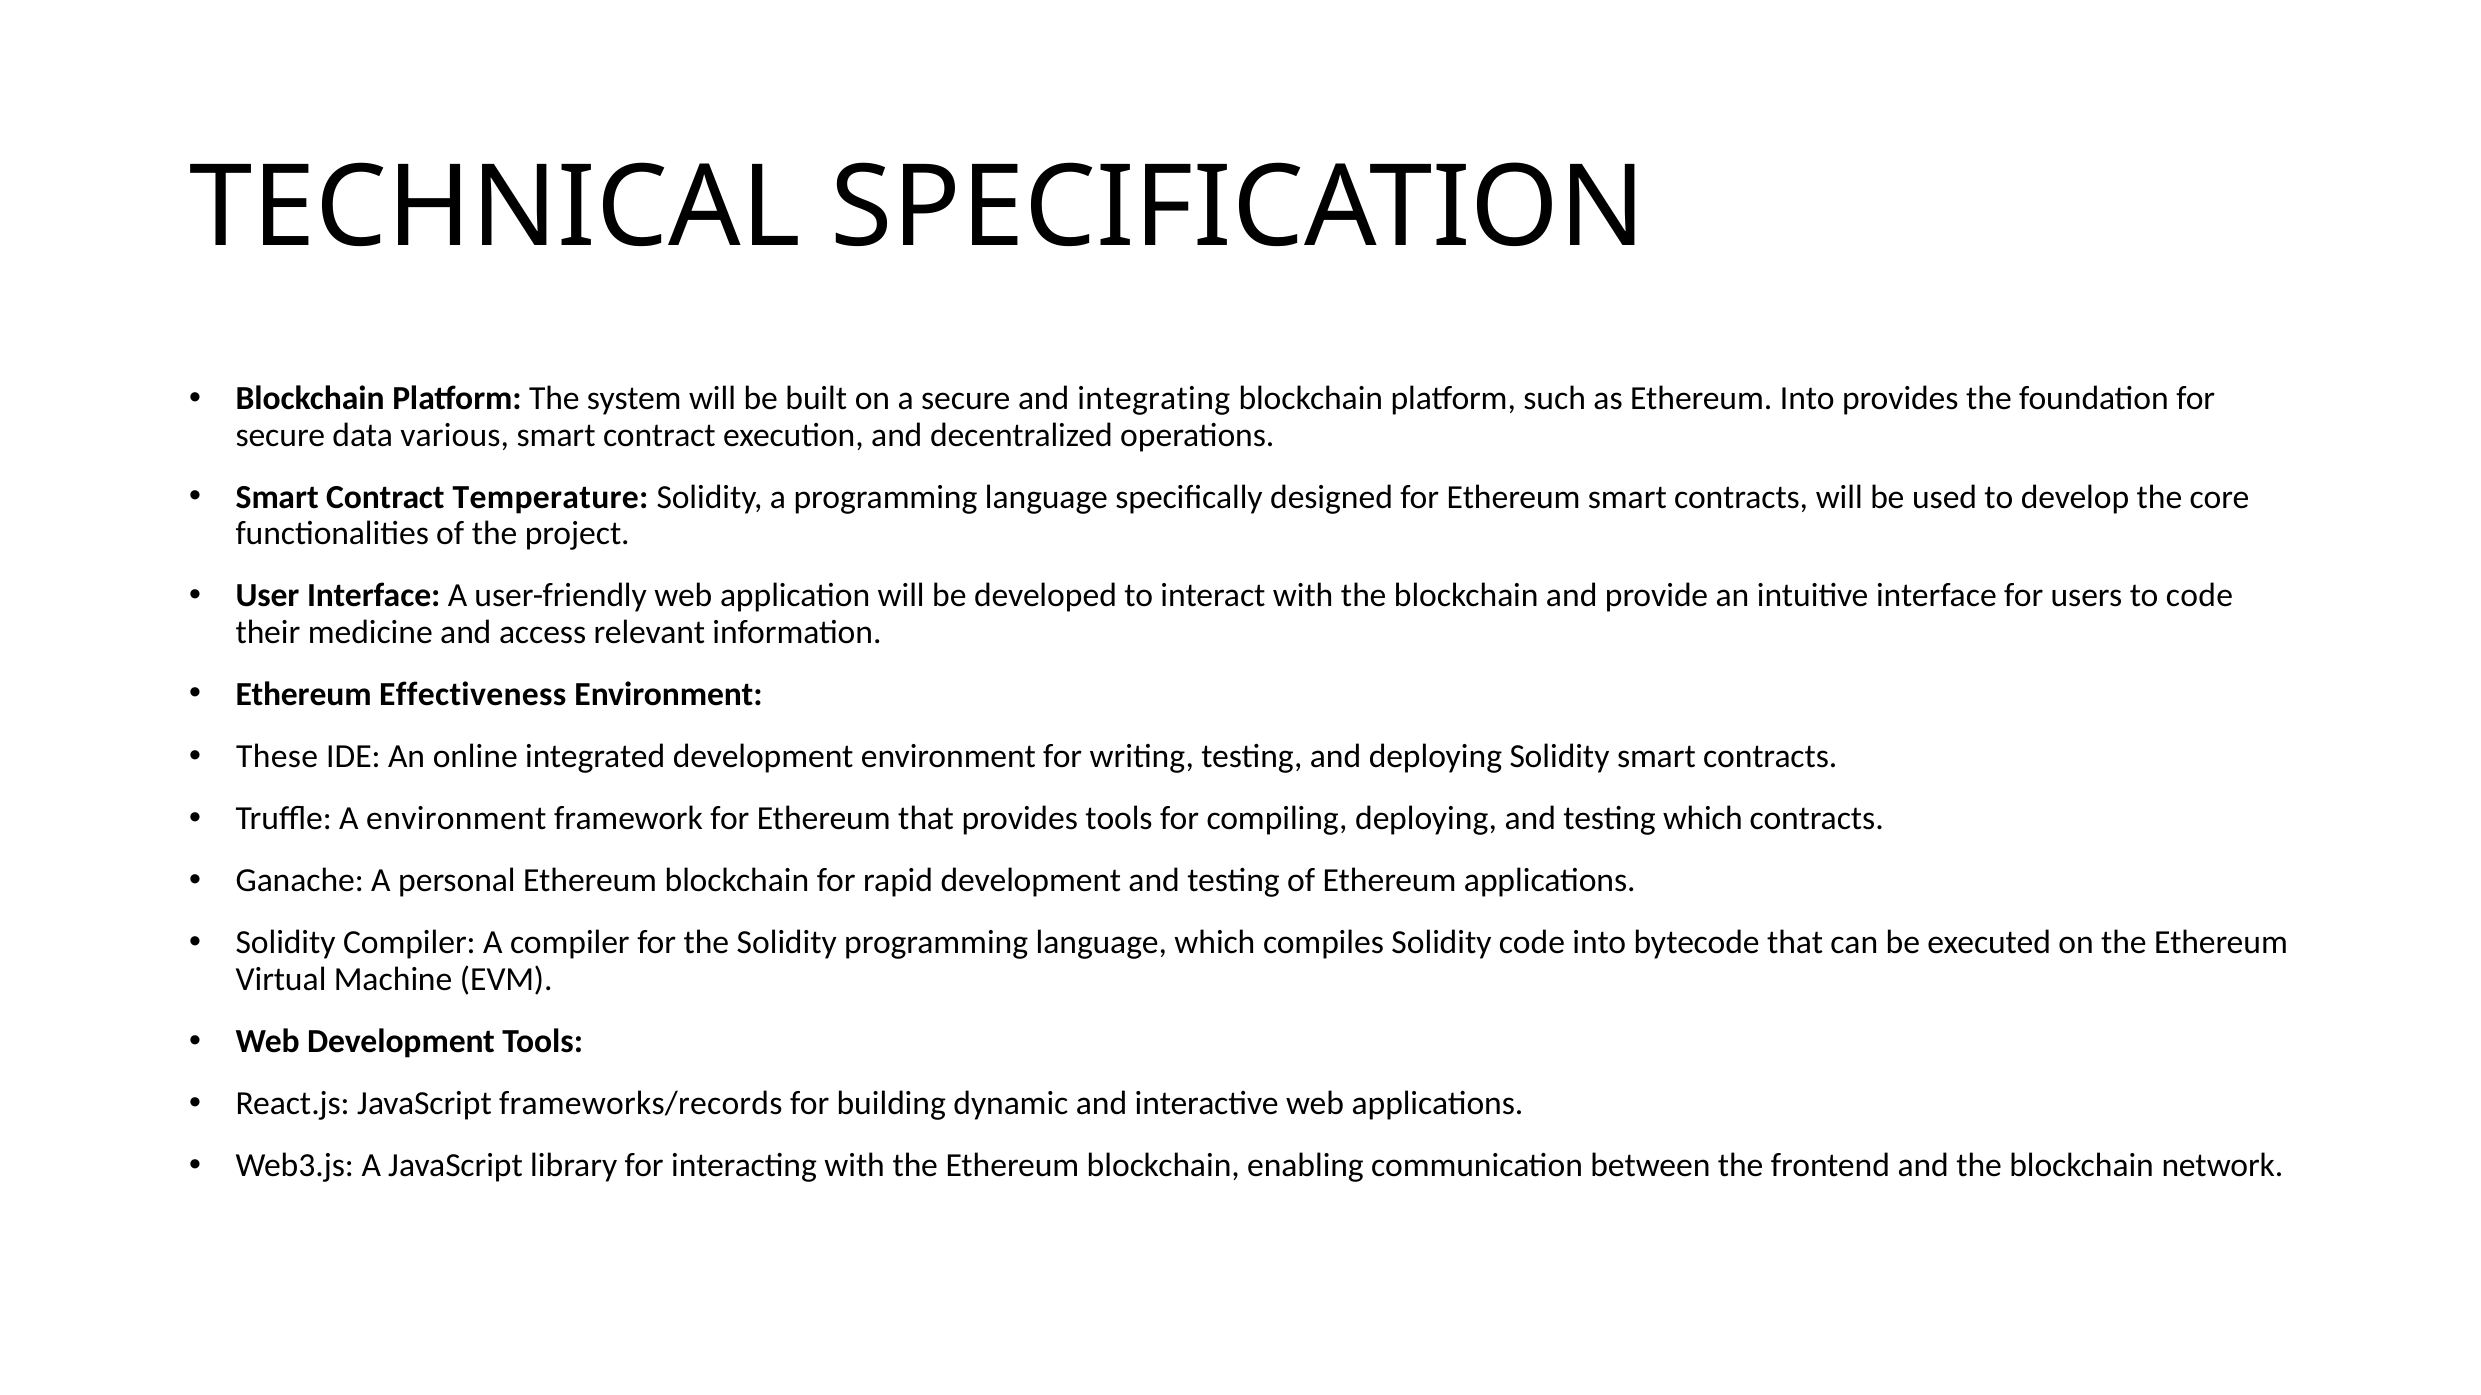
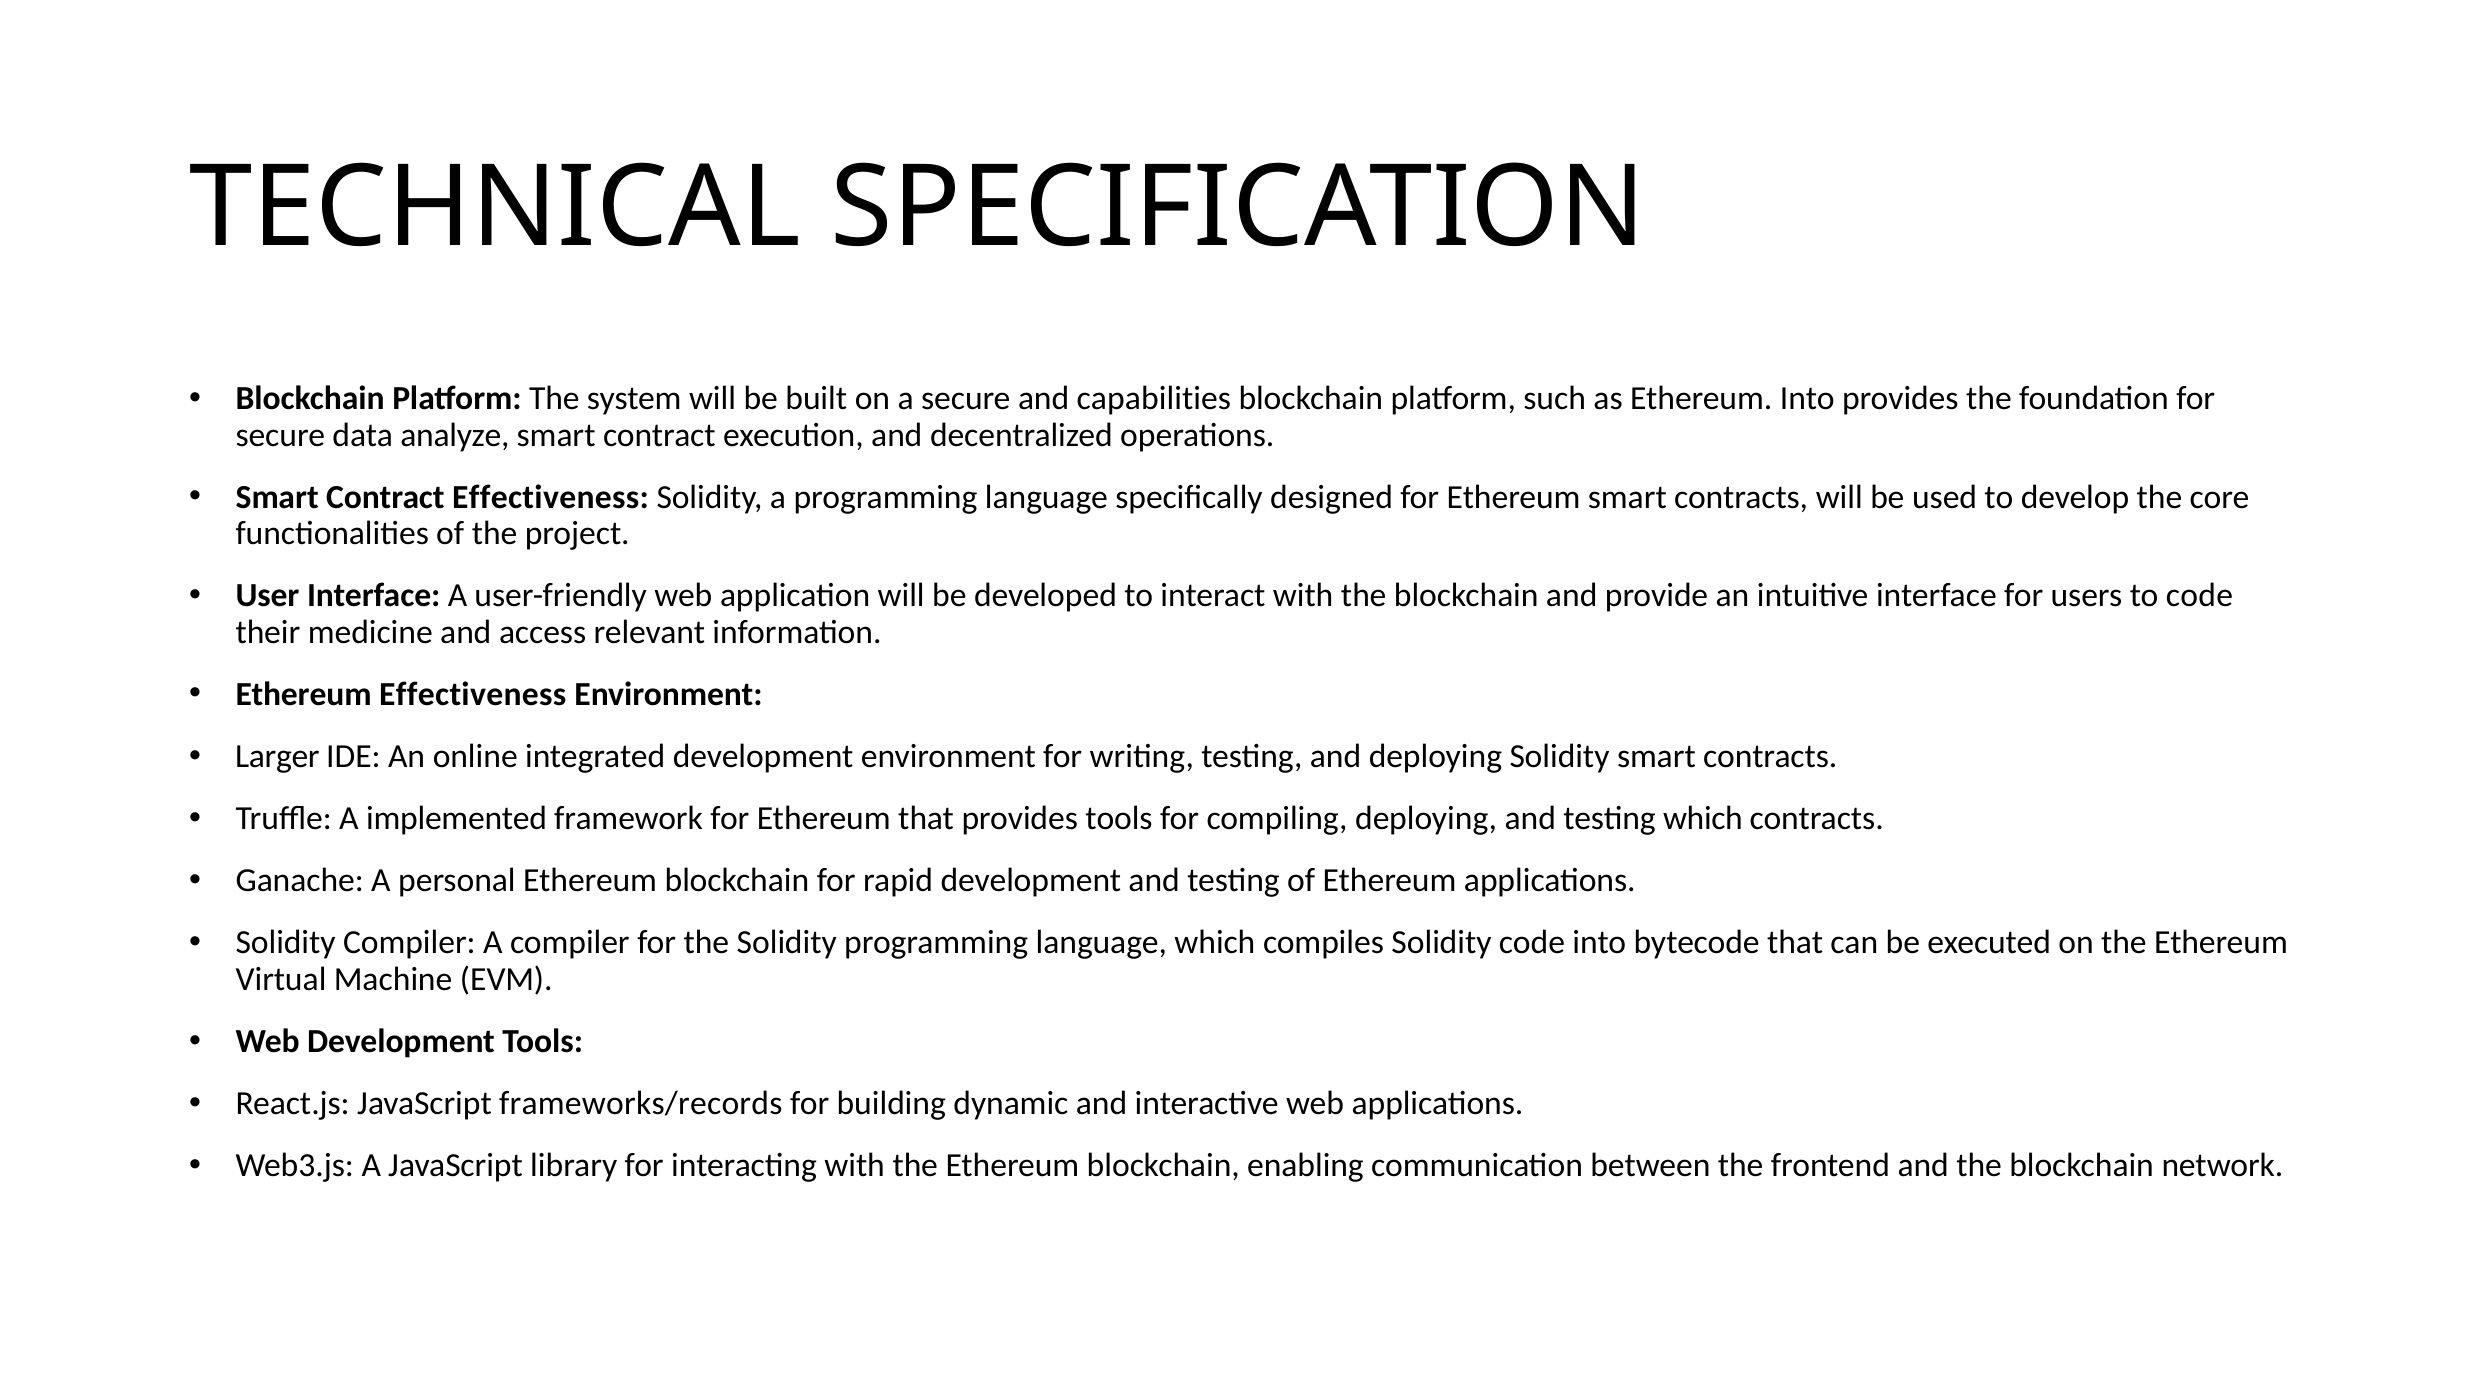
integrating: integrating -> capabilities (1154, 399)
various: various -> analyze (455, 435)
Contract Temperature: Temperature -> Effectiveness (551, 497)
These: These -> Larger (277, 757)
A environment: environment -> implemented (457, 819)
